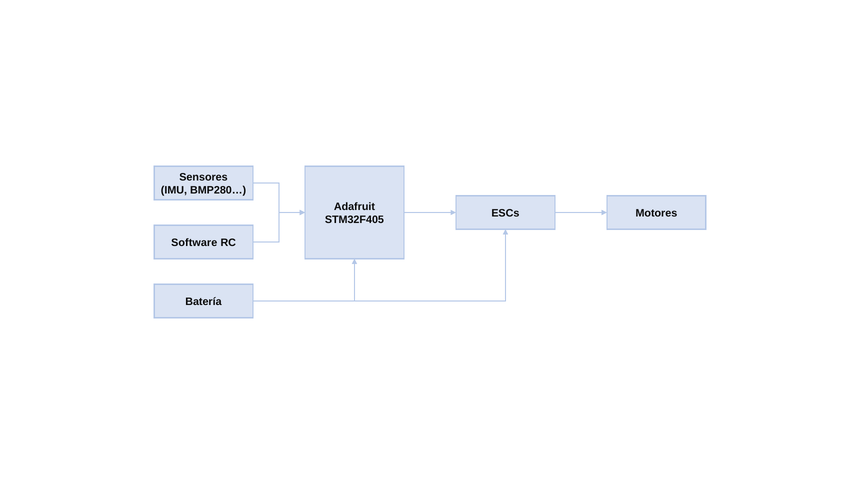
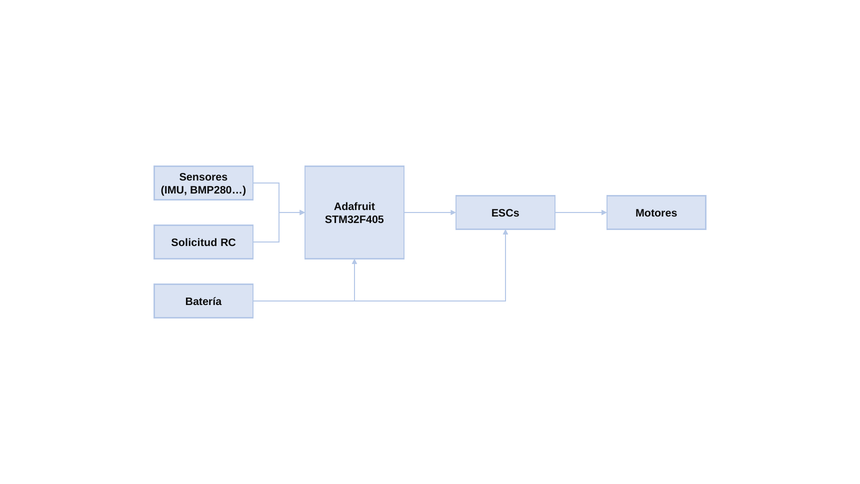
Software: Software -> Solicitud (194, 243)
